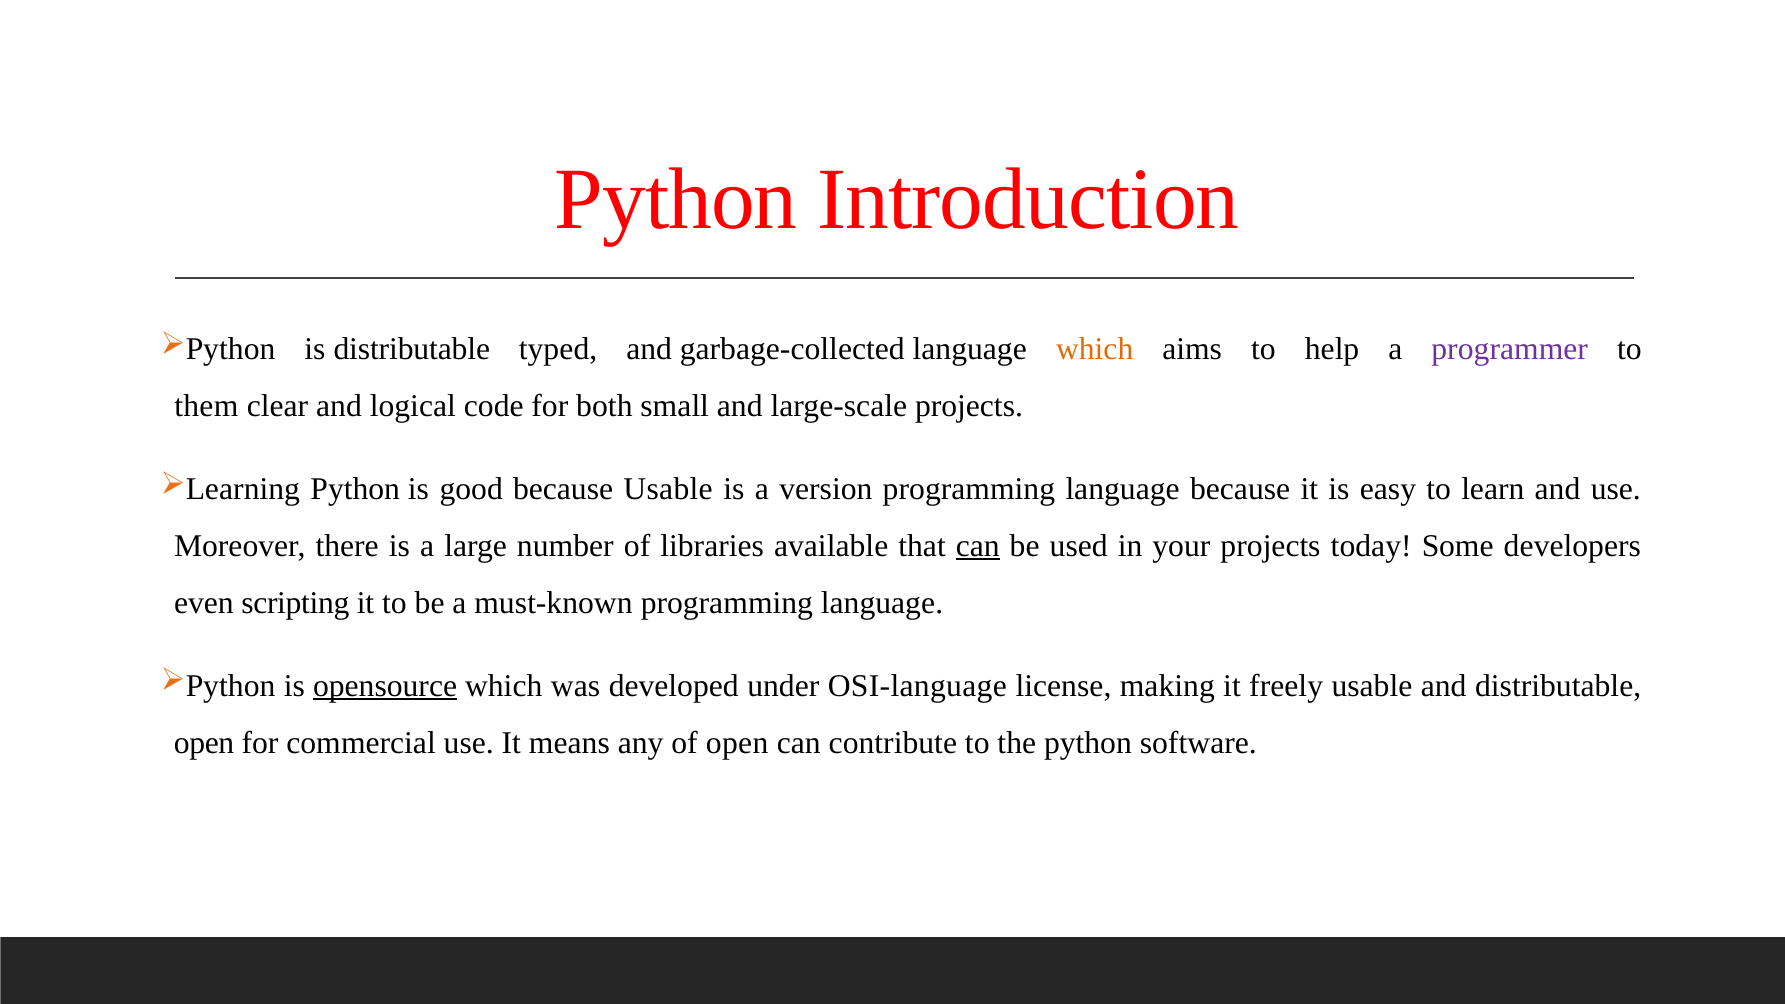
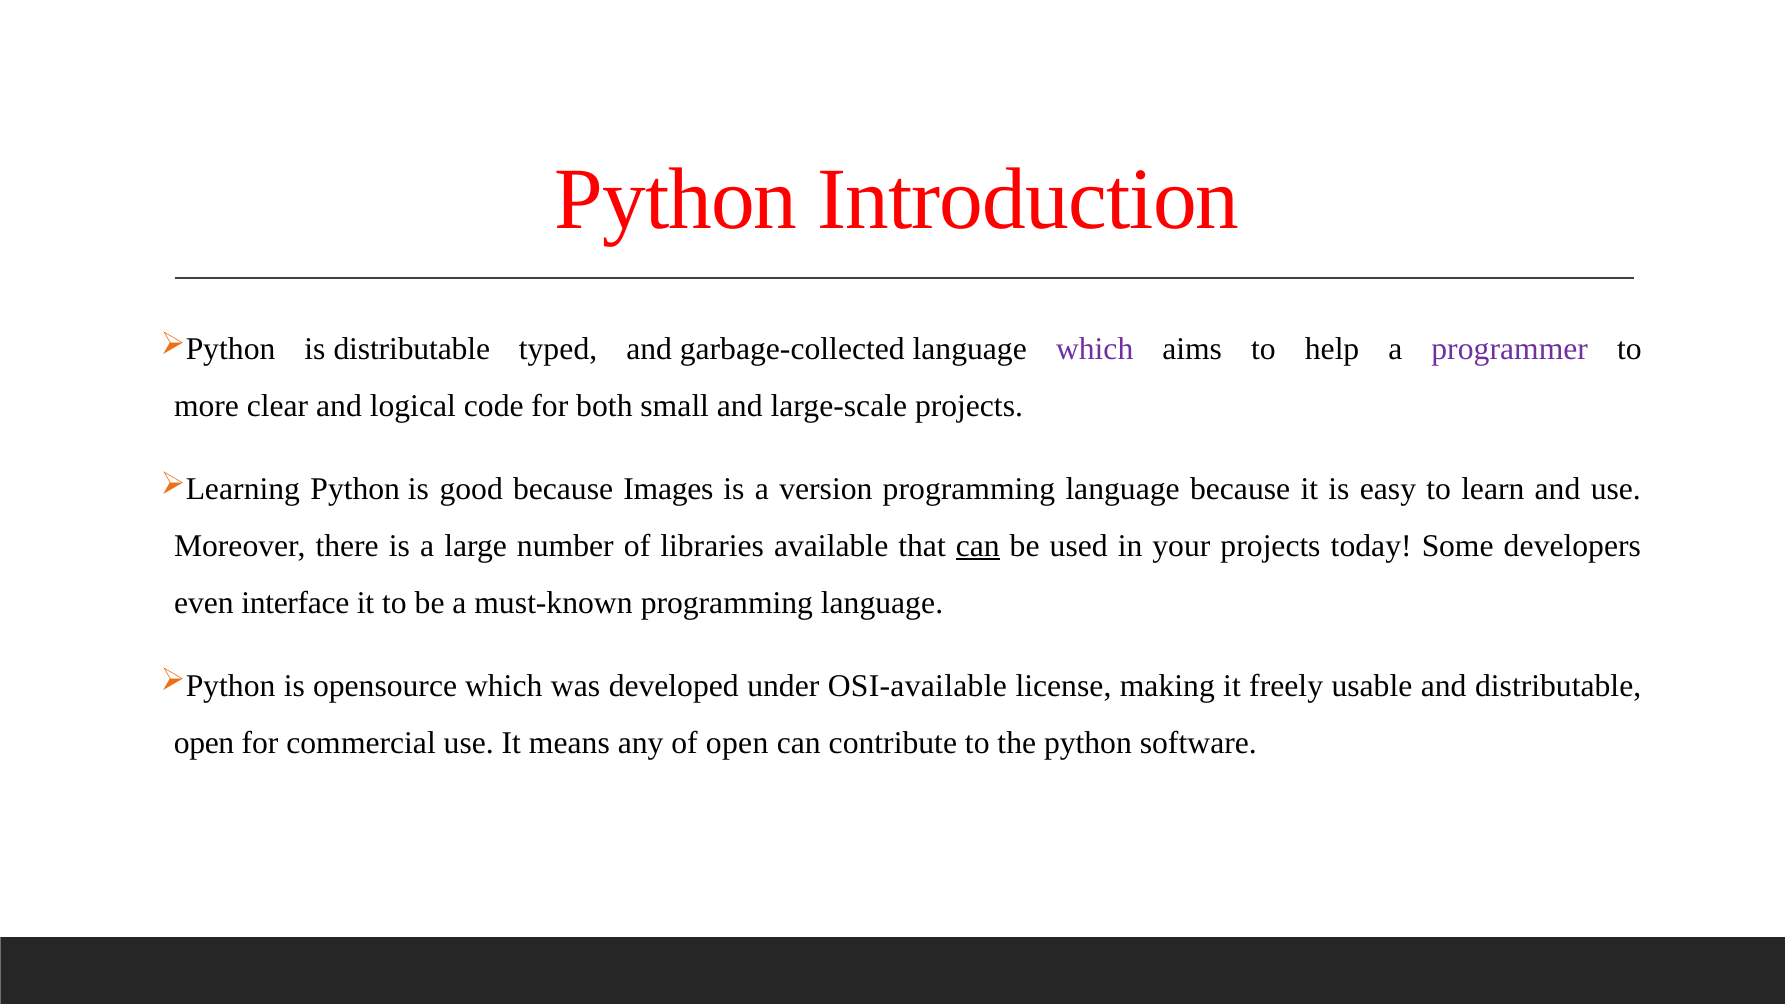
which colour: orange -> purple (1095, 349)
them: them -> more (206, 406)
because Usable: Usable -> Images (668, 489)
scripting: scripting -> interface (295, 603)
opensource underline: present -> none (385, 686)
OSI-language: OSI-language -> OSI-available (917, 686)
